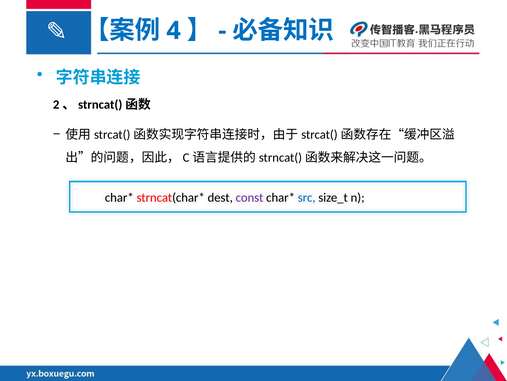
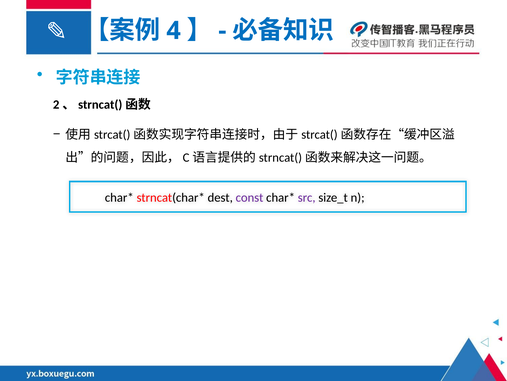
src colour: blue -> purple (307, 197)
